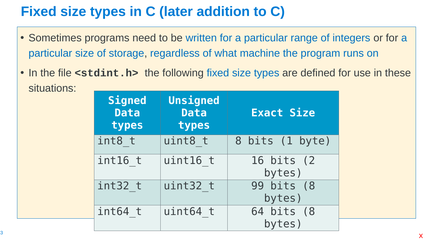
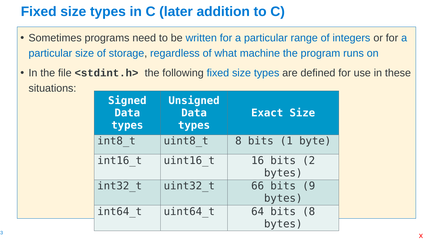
99: 99 -> 66 (258, 186)
8: 8 -> 9 (309, 186)
